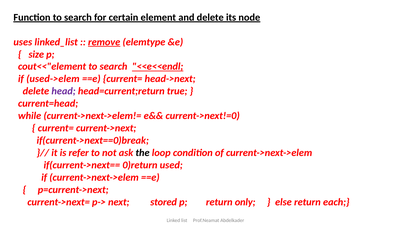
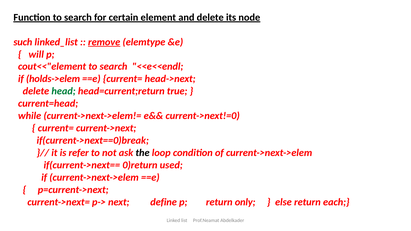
uses: uses -> such (23, 42)
size: size -> will (36, 54)
<<e<<endl underline: present -> none (158, 67)
used->elem: used->elem -> holds->elem (53, 79)
head colour: purple -> green (64, 91)
stored: stored -> define (164, 202)
